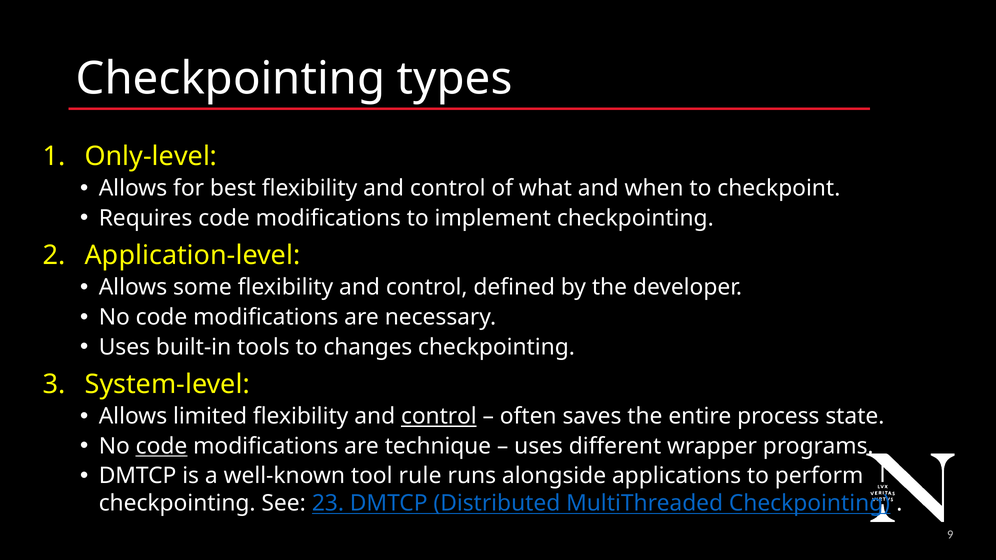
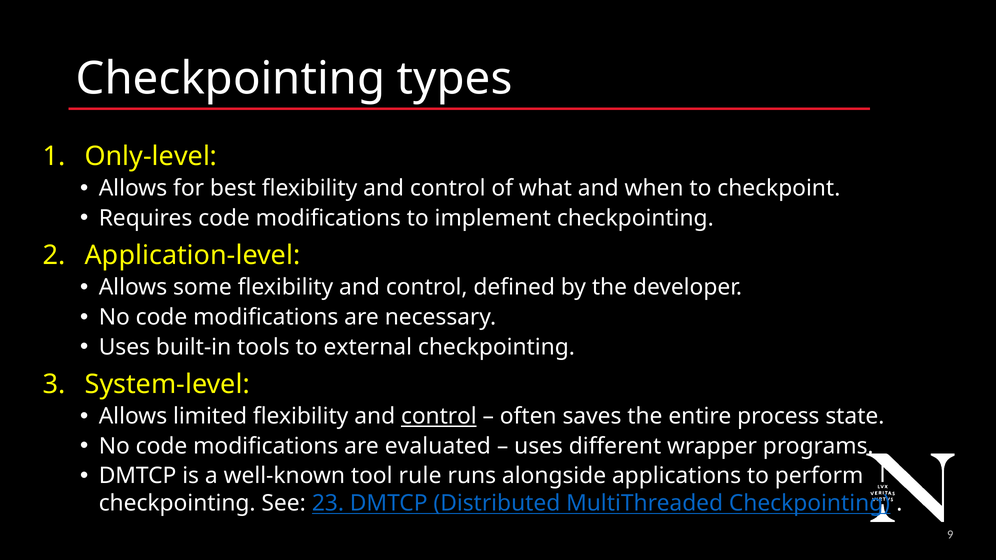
changes: changes -> external (368, 347)
code underline: present -> none (161, 446)
technique: technique -> evaluated (438, 446)
